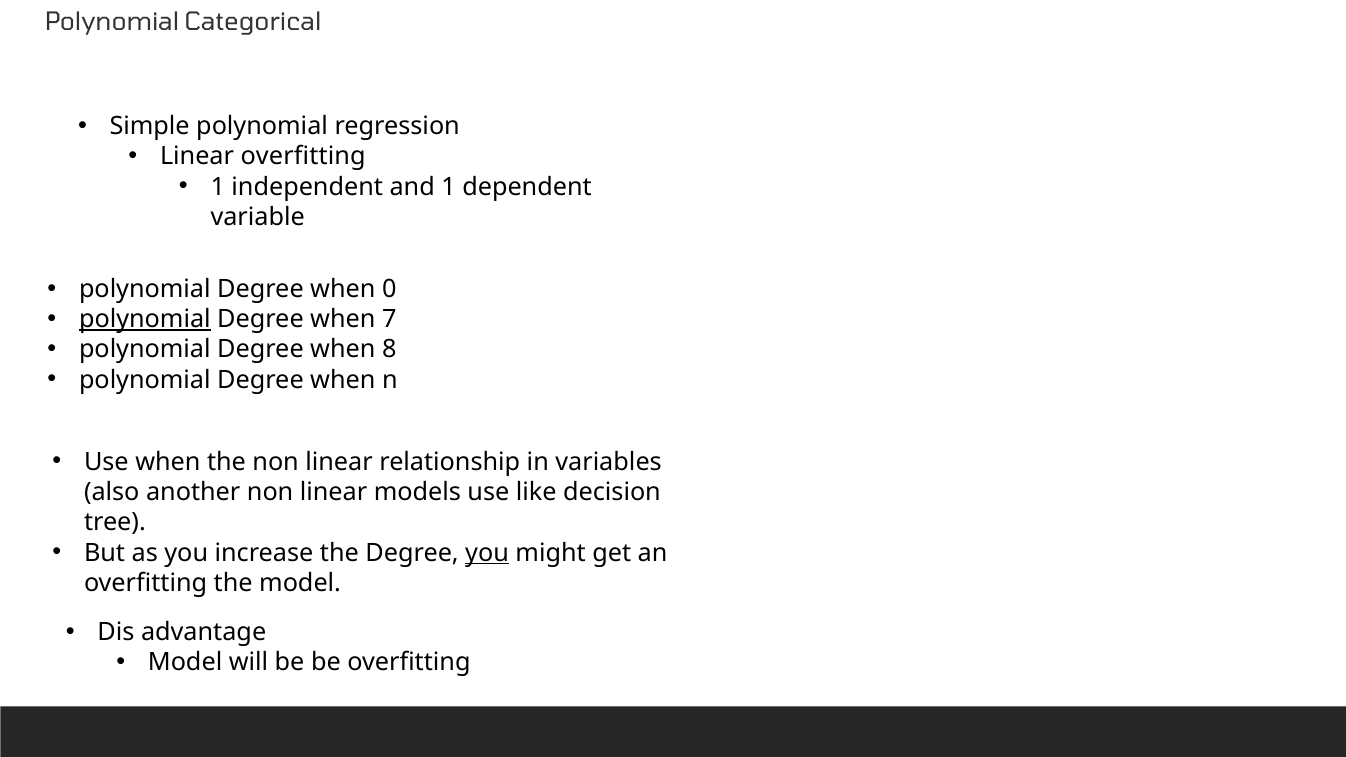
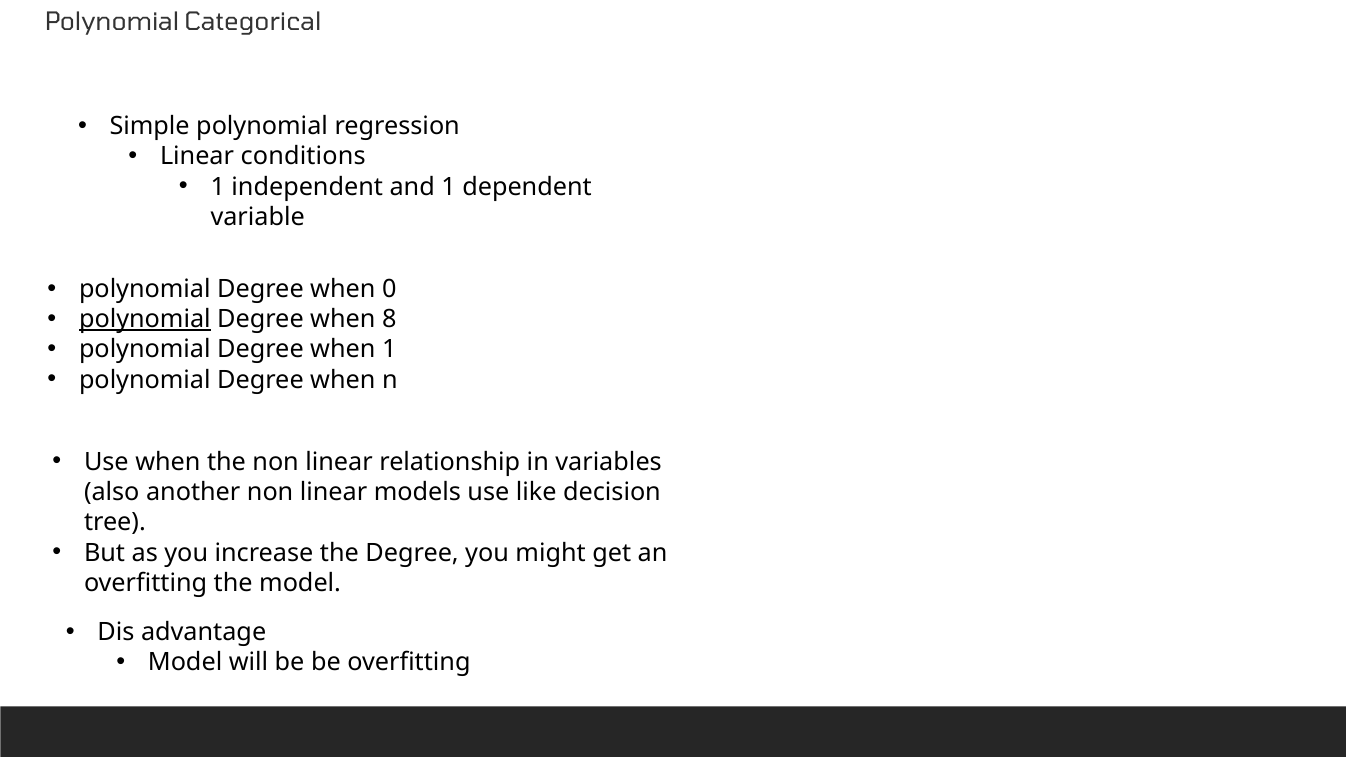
Linear overfitting: overfitting -> conditions (303, 157)
7: 7 -> 8 (389, 319)
when 8: 8 -> 1 (389, 350)
you underline: present -> none (487, 553)
